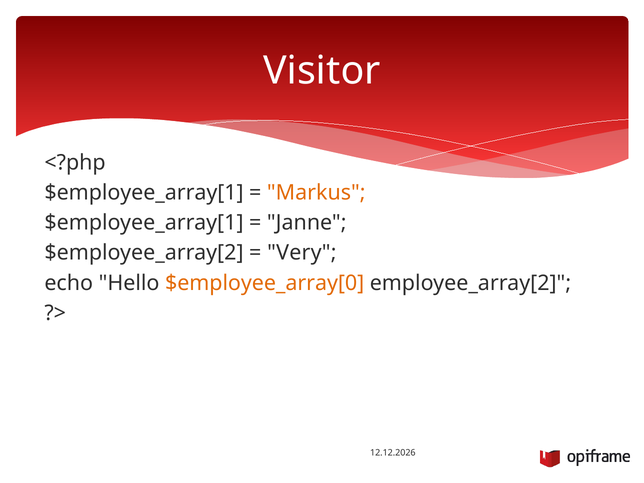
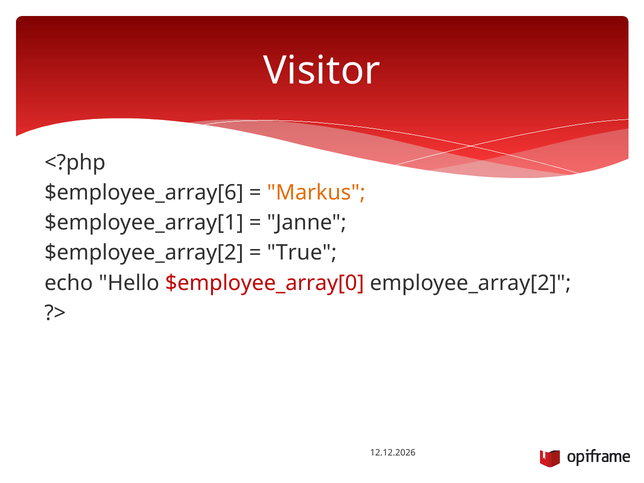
$employee_array[1: $employee_array[1 -> $employee_array[6 (144, 193)
Very: Very -> True (302, 253)
$employee_array[0 colour: orange -> red (265, 283)
